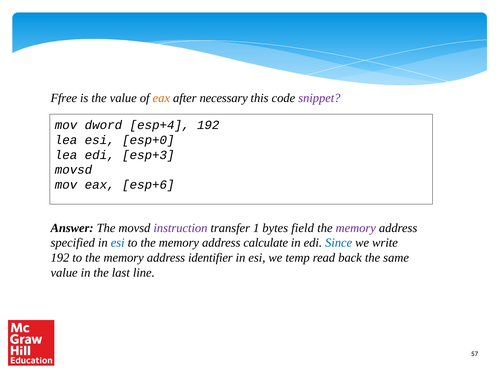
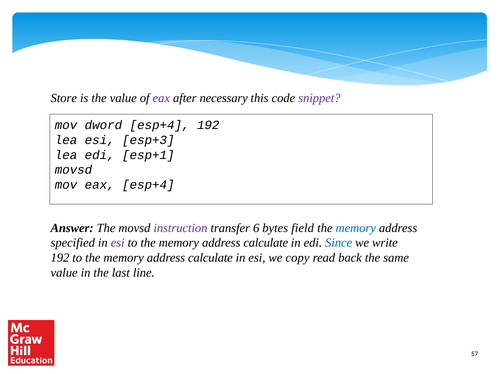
Ffree: Ffree -> Store (64, 98)
eax colour: orange -> purple (161, 98)
esp+0: esp+0 -> esp+3 (148, 140)
esp+3: esp+3 -> esp+1 (148, 155)
eax esp+6: esp+6 -> esp+4 (148, 185)
1: 1 -> 6 (256, 228)
memory colour: purple -> blue (356, 228)
esi colour: blue -> purple (118, 243)
identifier: identifier -> calculate (210, 258)
temp: temp -> copy (298, 258)
